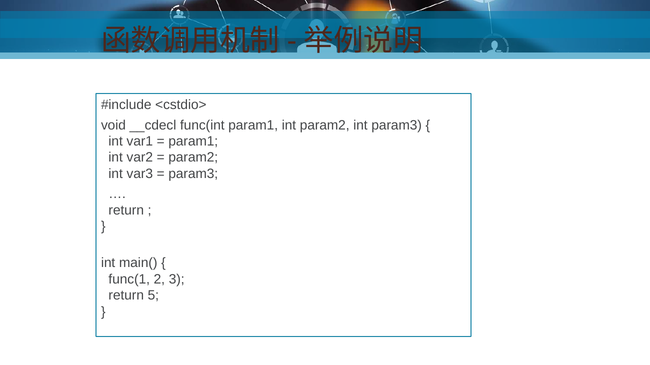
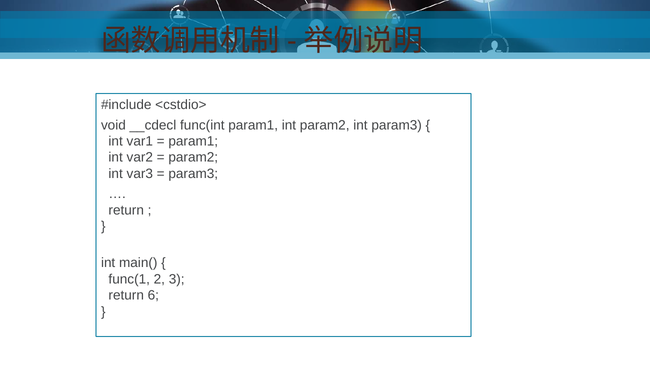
5: 5 -> 6 (153, 296)
